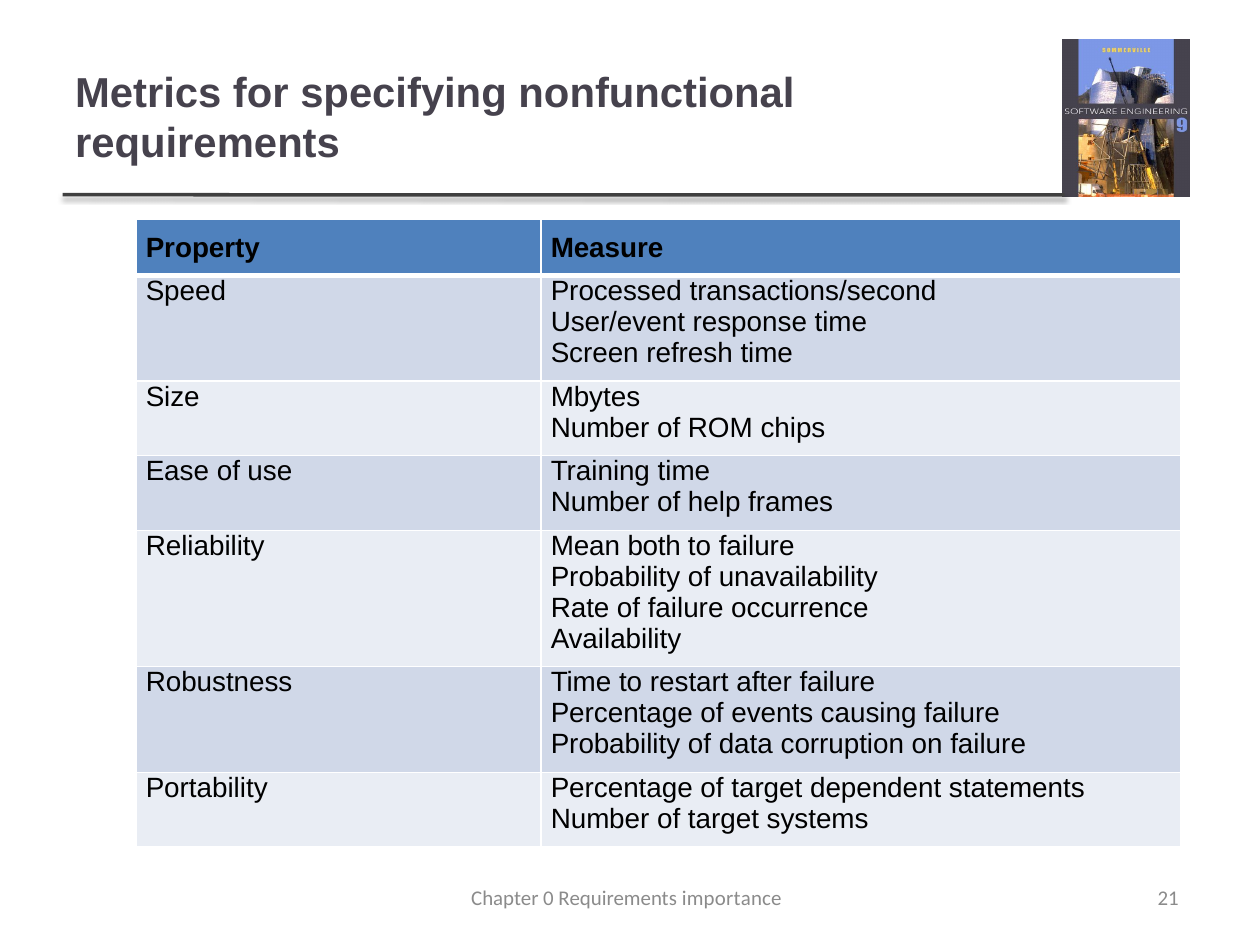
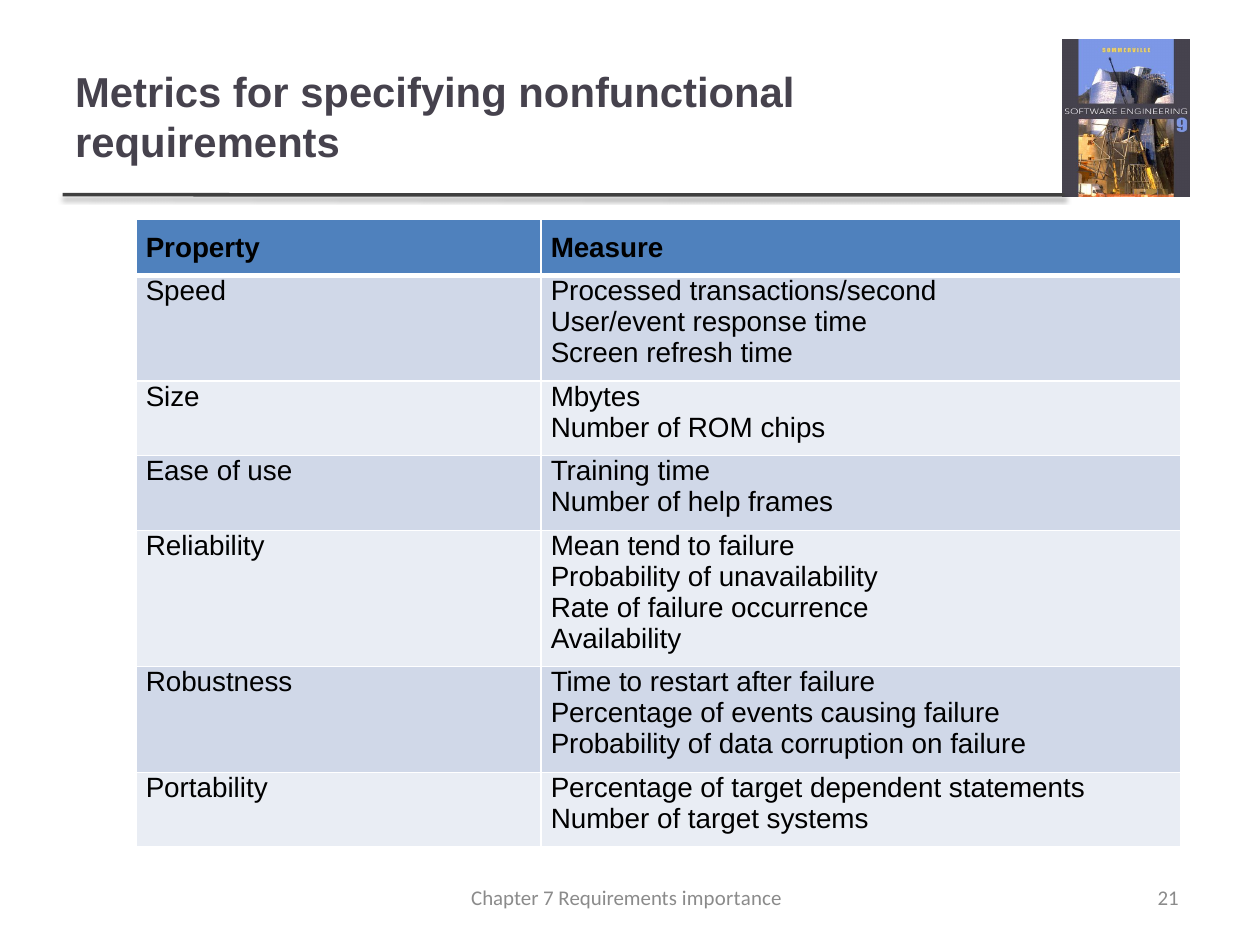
both: both -> tend (654, 546)
0: 0 -> 7 (549, 898)
